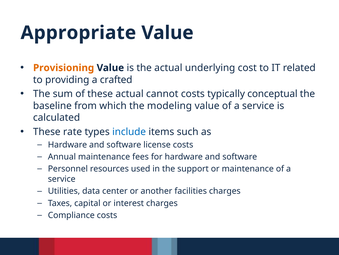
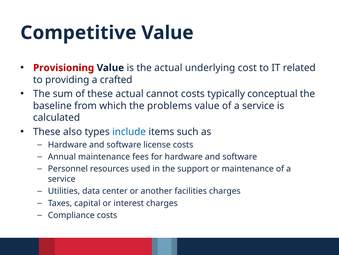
Appropriate: Appropriate -> Competitive (78, 33)
Provisioning colour: orange -> red (64, 68)
modeling: modeling -> problems (170, 105)
rate: rate -> also (73, 131)
